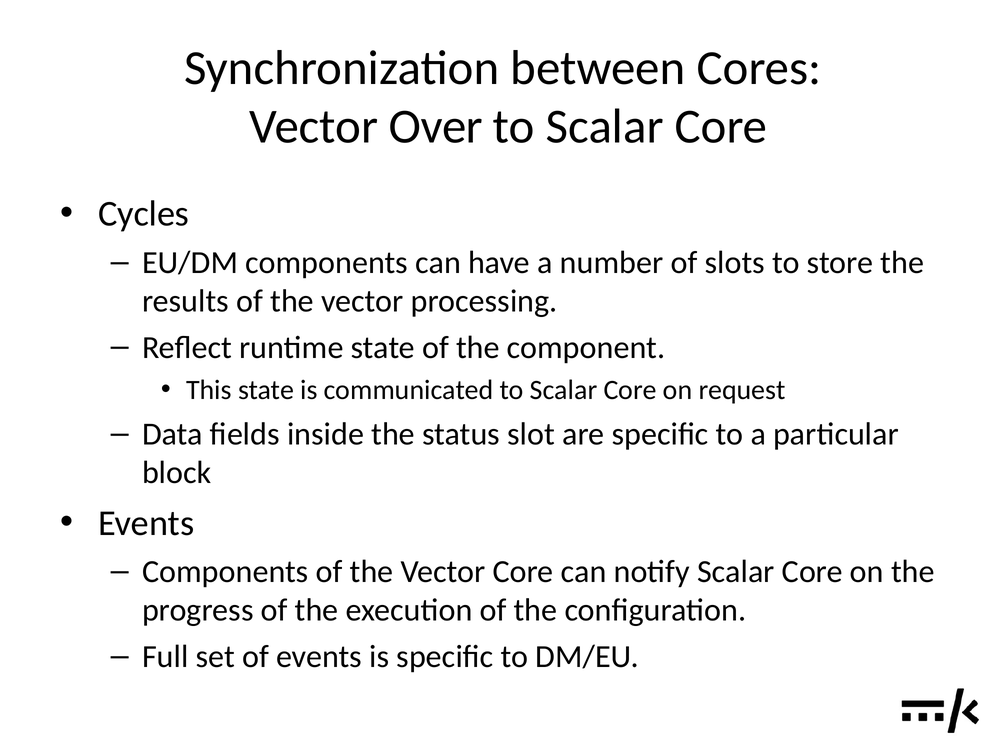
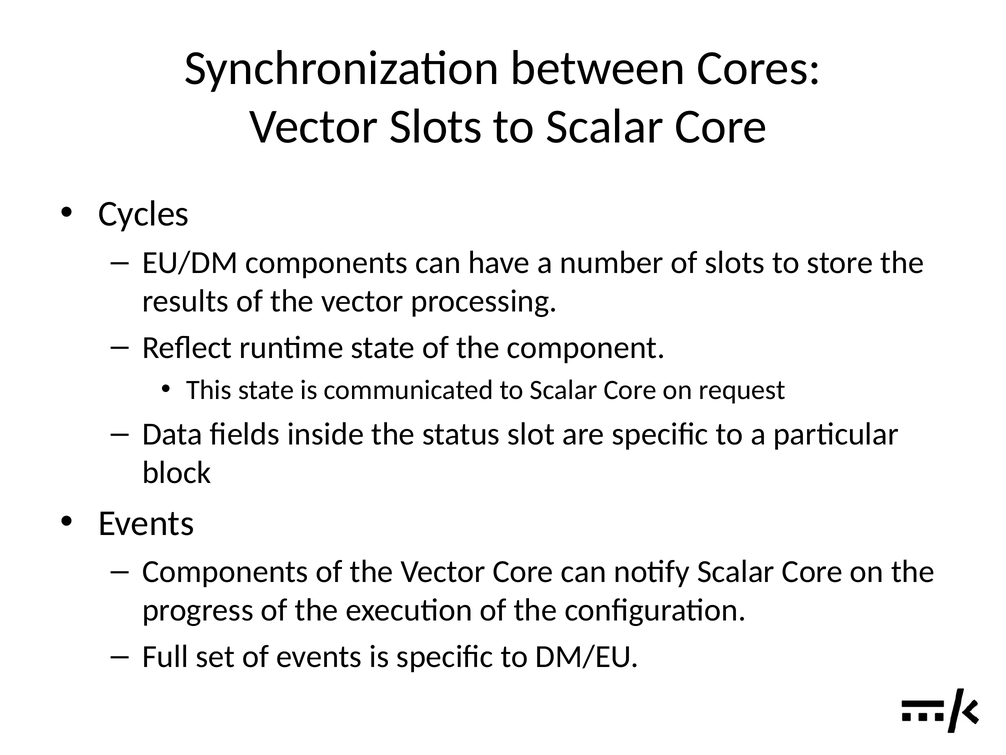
Vector Over: Over -> Slots (436, 127)
